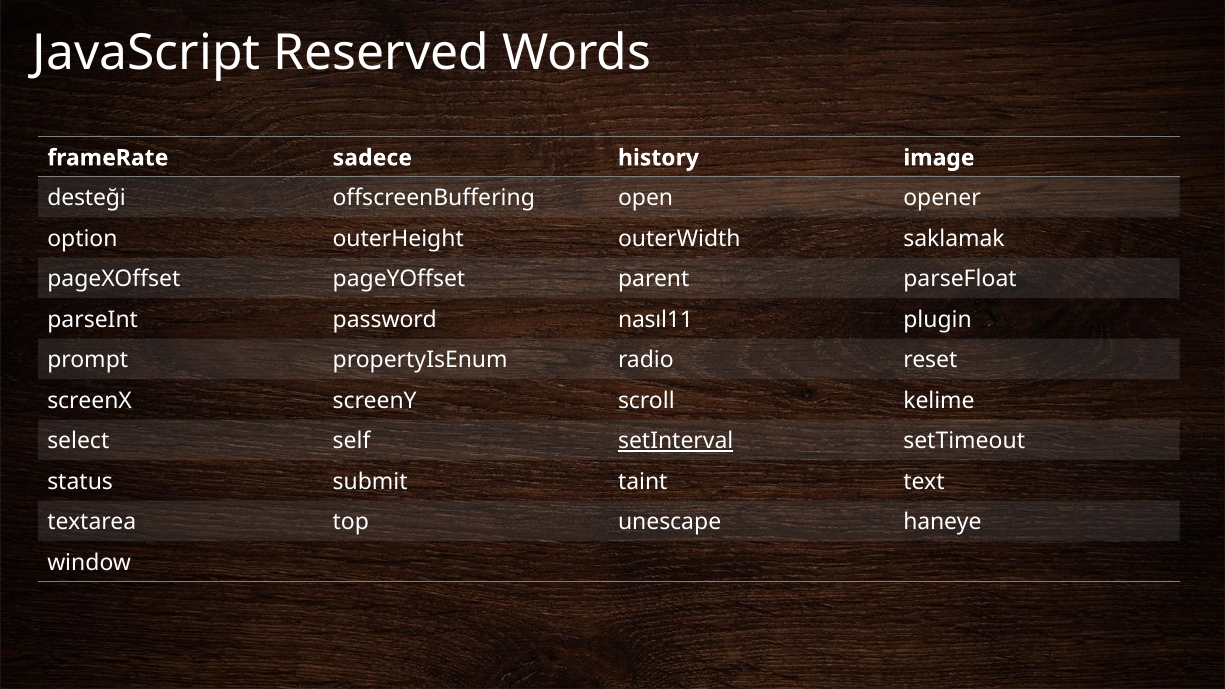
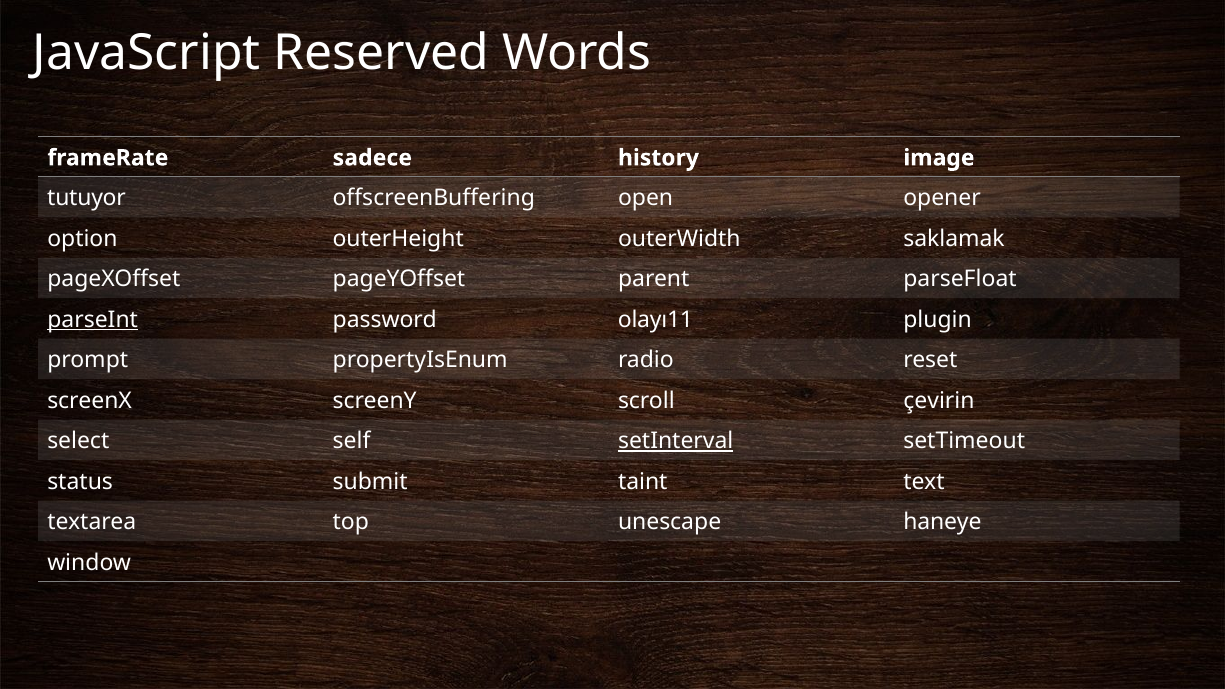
desteği: desteği -> tutuyor (87, 198)
parseInt underline: none -> present (93, 320)
nasıl11: nasıl11 -> olayı11 (655, 320)
kelime: kelime -> çevirin (939, 401)
